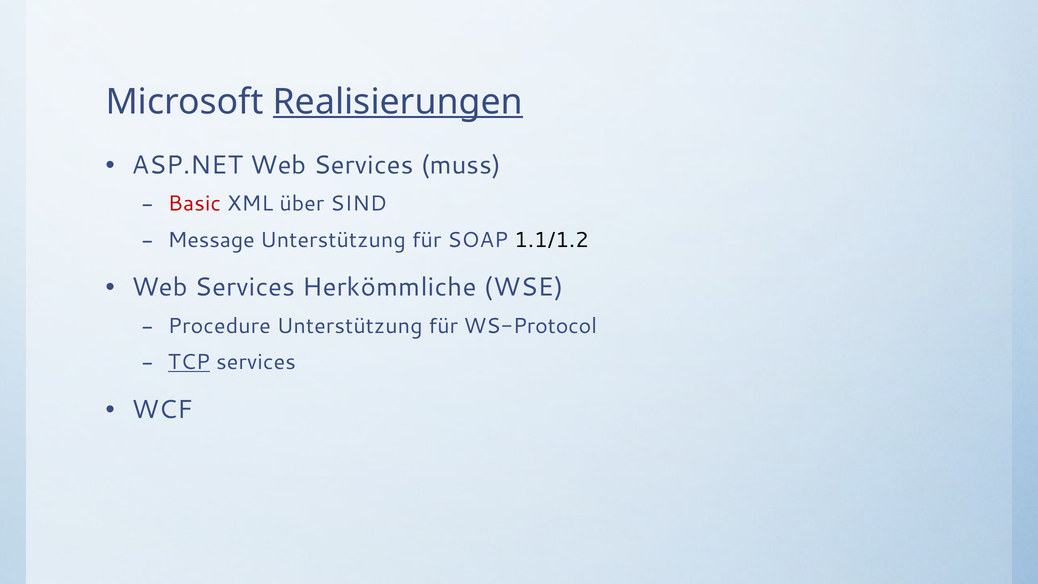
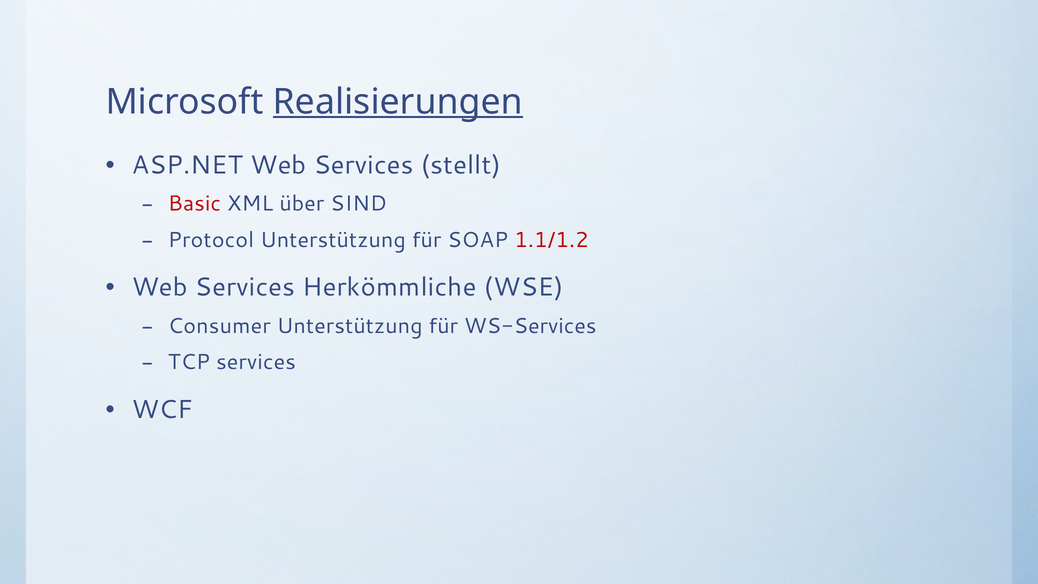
muss: muss -> stellt (461, 165)
Message: Message -> Protocol (211, 240)
1.1/1.2 colour: black -> red (552, 240)
Procedure: Procedure -> Consumer (219, 326)
WS-Protocol: WS-Protocol -> WS-Services (530, 326)
TCP underline: present -> none (189, 362)
